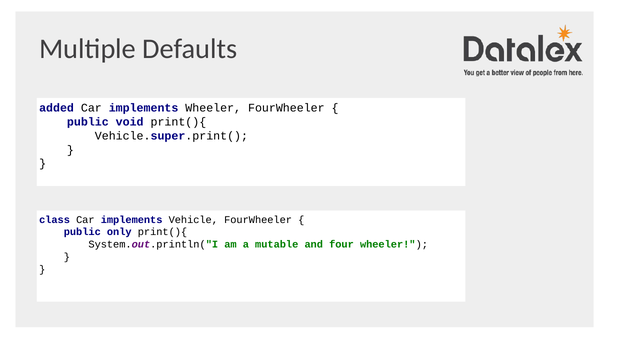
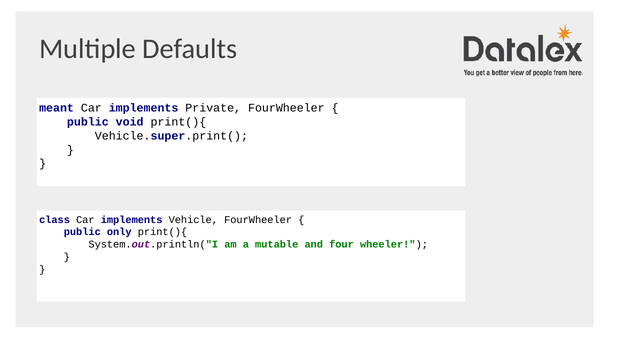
added: added -> meant (57, 108)
implements Wheeler: Wheeler -> Private (213, 108)
